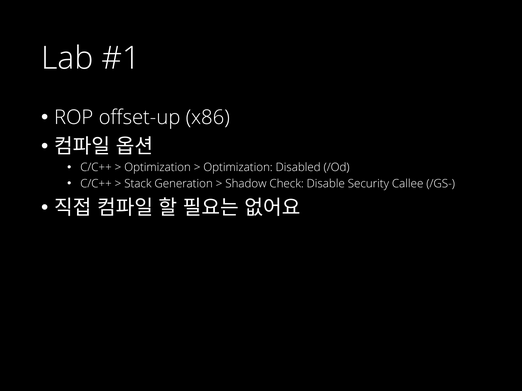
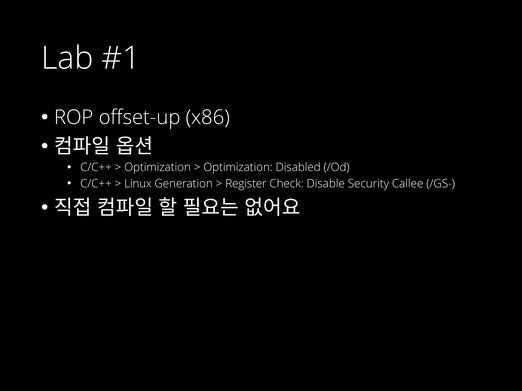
Stack: Stack -> Linux (138, 184)
Shadow: Shadow -> Register (246, 184)
